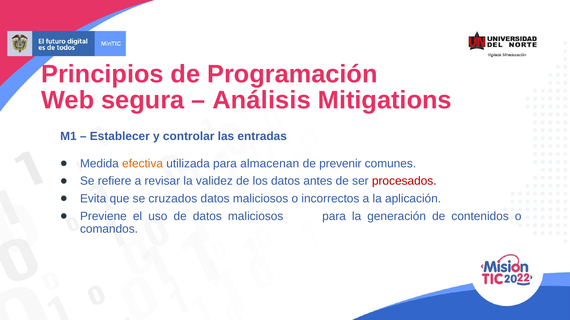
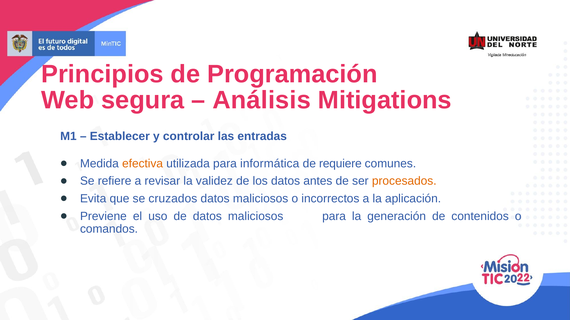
almacenan: almacenan -> informática (270, 164)
prevenir: prevenir -> requiere (340, 164)
procesados colour: red -> orange (404, 181)
